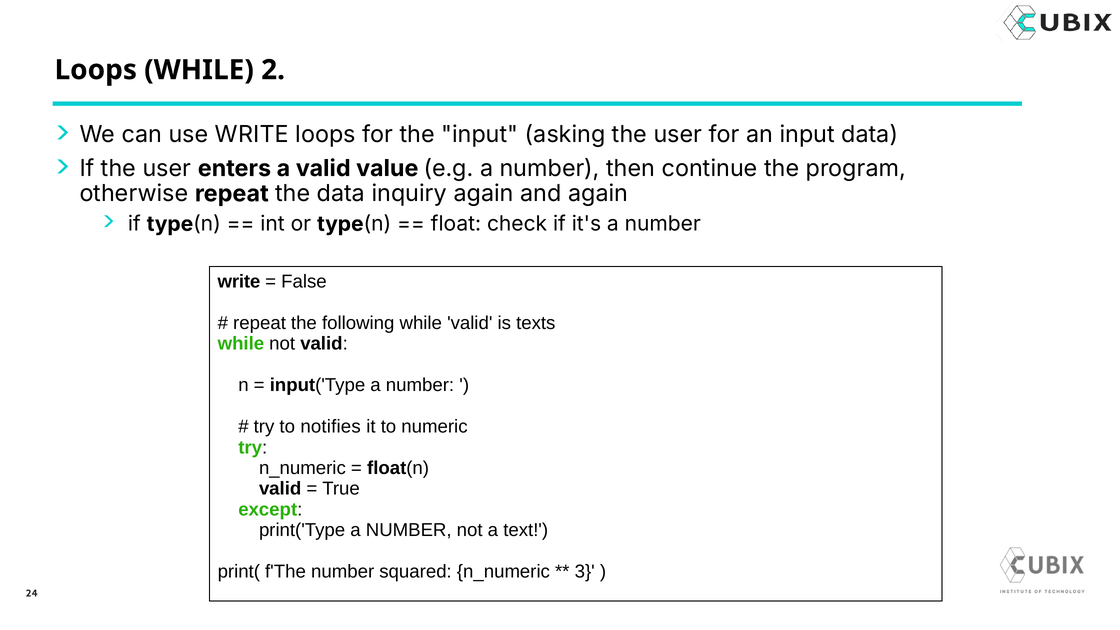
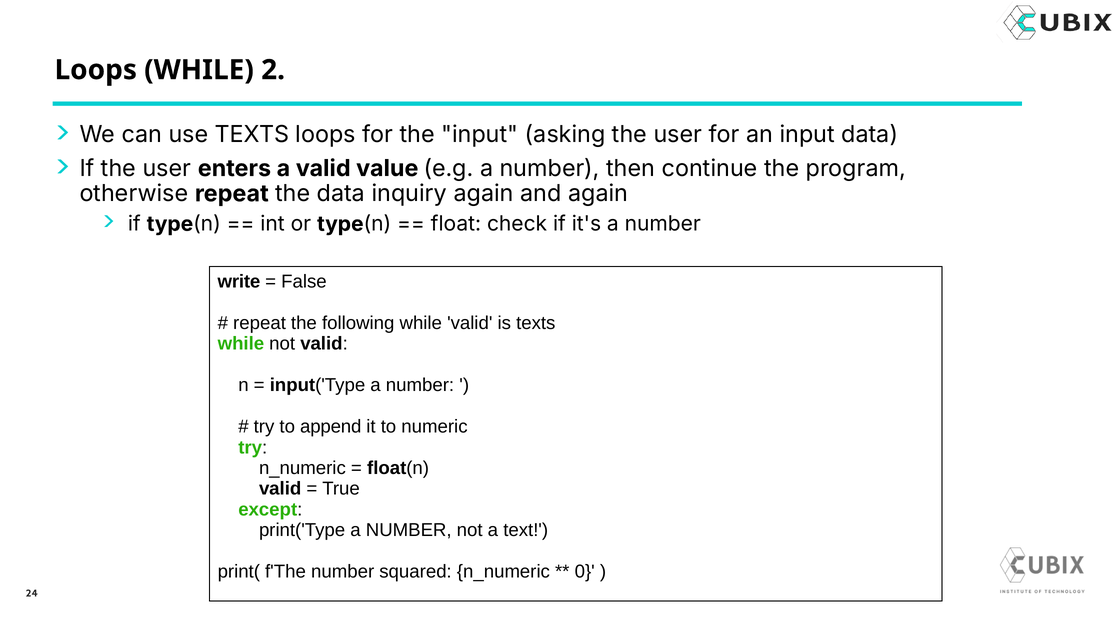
use WRITE: WRITE -> TEXTS (252, 134)
notifies: notifies -> append (331, 427)
3: 3 -> 0 (585, 572)
